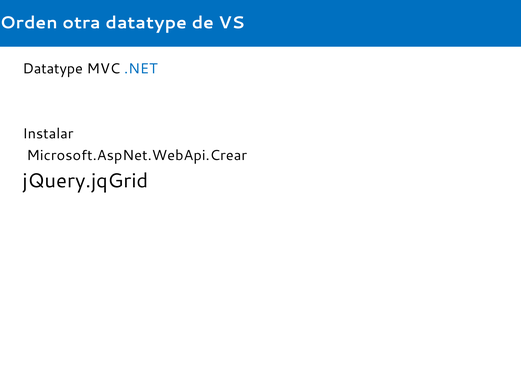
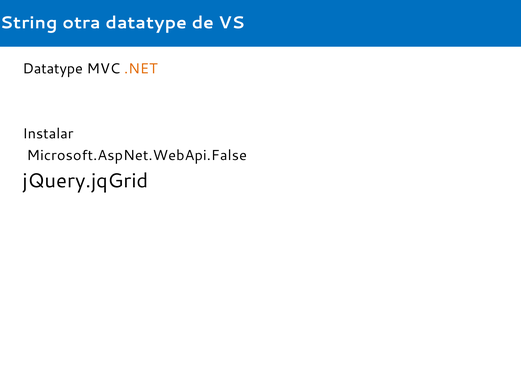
Orden: Orden -> String (29, 23)
.NET colour: blue -> orange (141, 69)
Microsoft.AspNet.WebApi.Crear: Microsoft.AspNet.WebApi.Crear -> Microsoft.AspNet.WebApi.False (137, 156)
